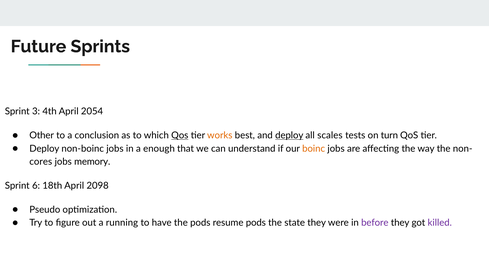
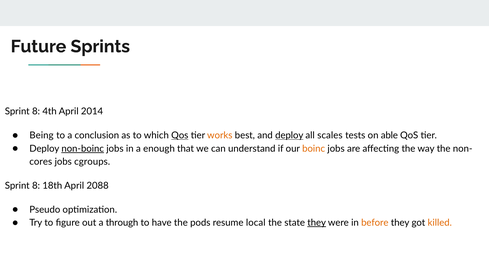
3: 3 -> 8 (36, 112)
2054: 2054 -> 2014 (92, 112)
Other: Other -> Being (42, 135)
turn: turn -> able (389, 135)
non-boinc underline: none -> present (83, 149)
memory: memory -> cgroups (92, 162)
6: 6 -> 8 (36, 186)
2098: 2098 -> 2088 (98, 186)
running: running -> through (122, 223)
resume pods: pods -> local (256, 223)
they underline: none -> present (317, 223)
before colour: purple -> orange (375, 223)
killed colour: purple -> orange (440, 223)
